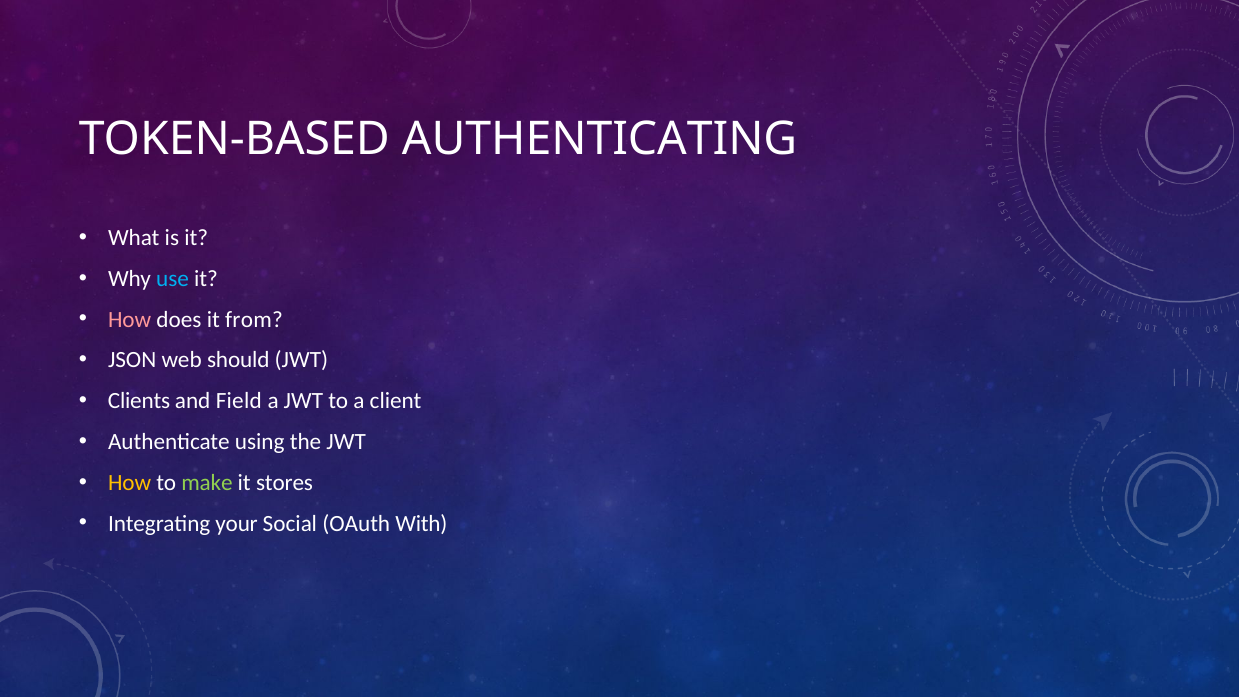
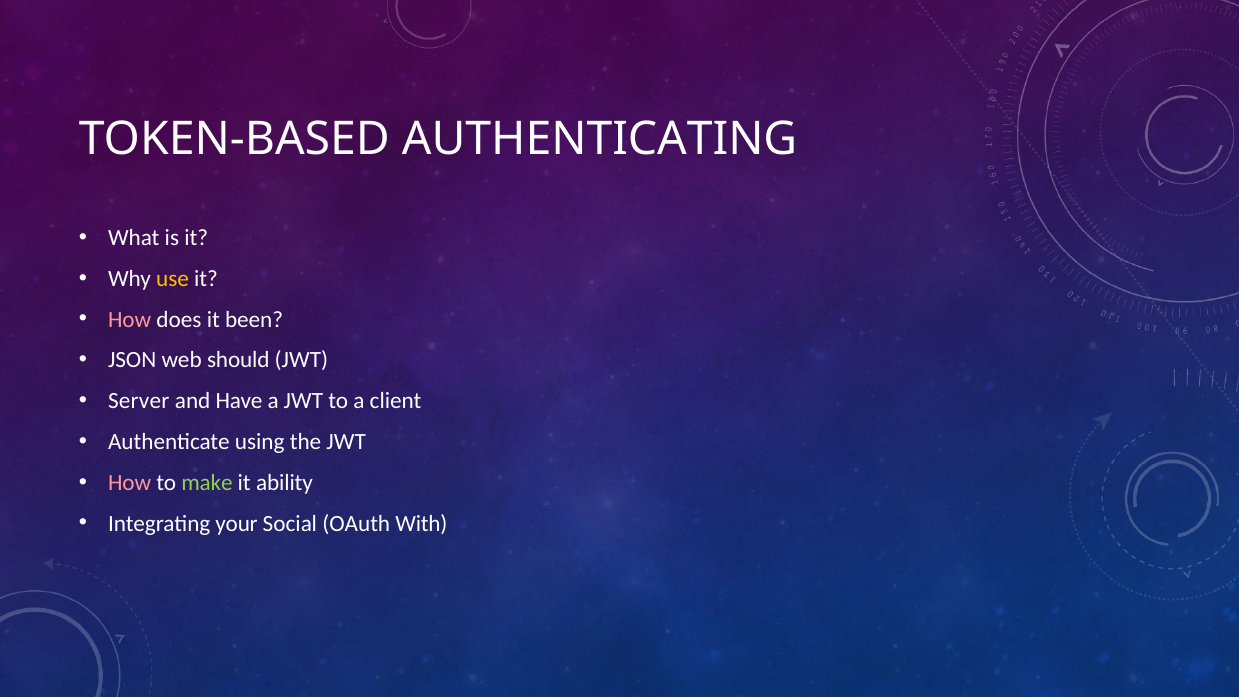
use colour: light blue -> yellow (173, 279)
from: from -> been (254, 319)
Clients: Clients -> Server (139, 401)
Field: Field -> Have (239, 401)
How colour: yellow -> pink (130, 483)
stores: stores -> ability (284, 483)
